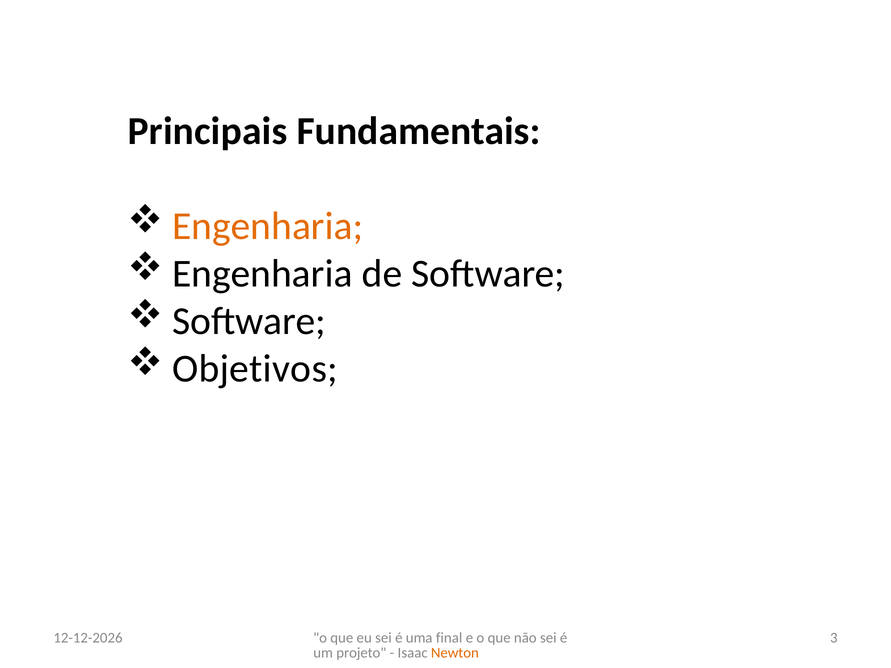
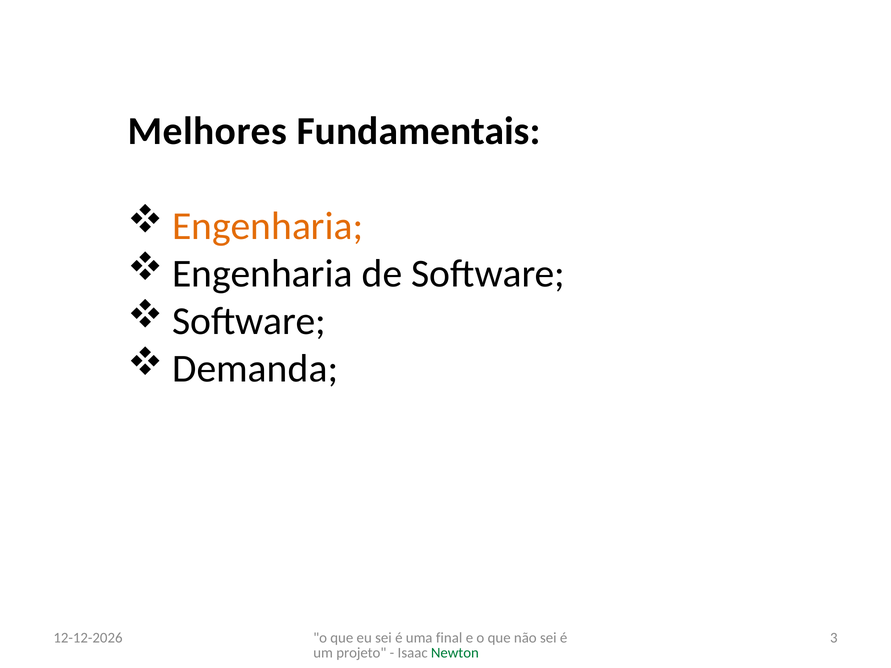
Principais: Principais -> Melhores (207, 131)
Objetivos: Objetivos -> Demanda (255, 369)
Newton colour: orange -> green (455, 653)
